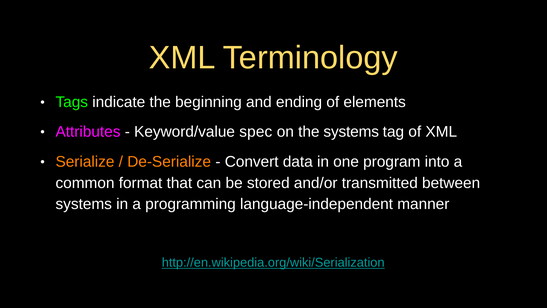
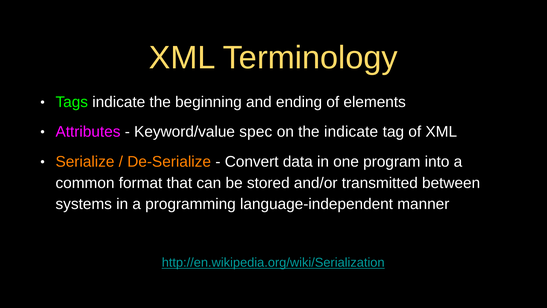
the systems: systems -> indicate (351, 132)
